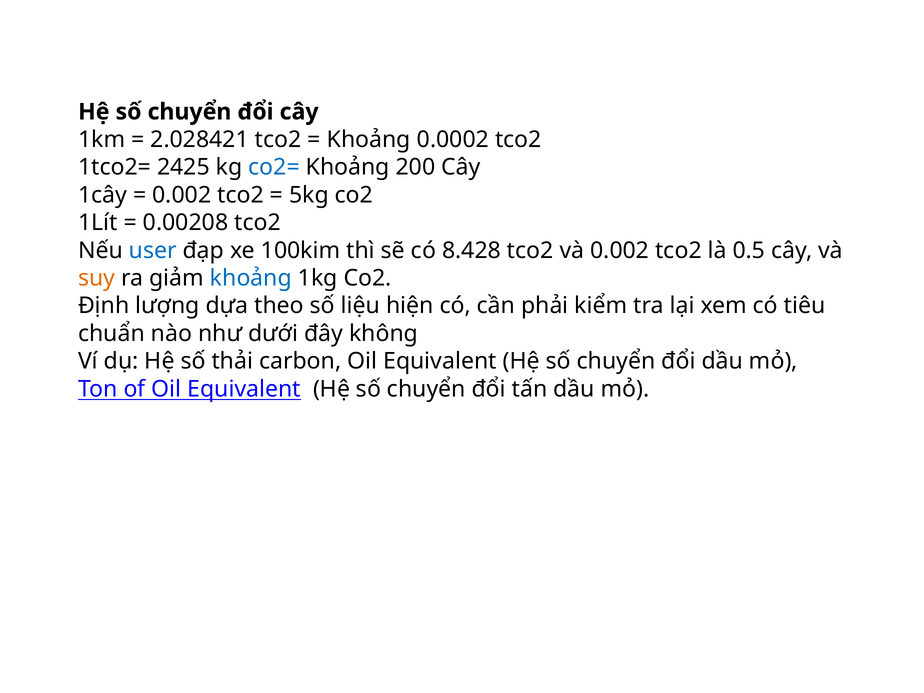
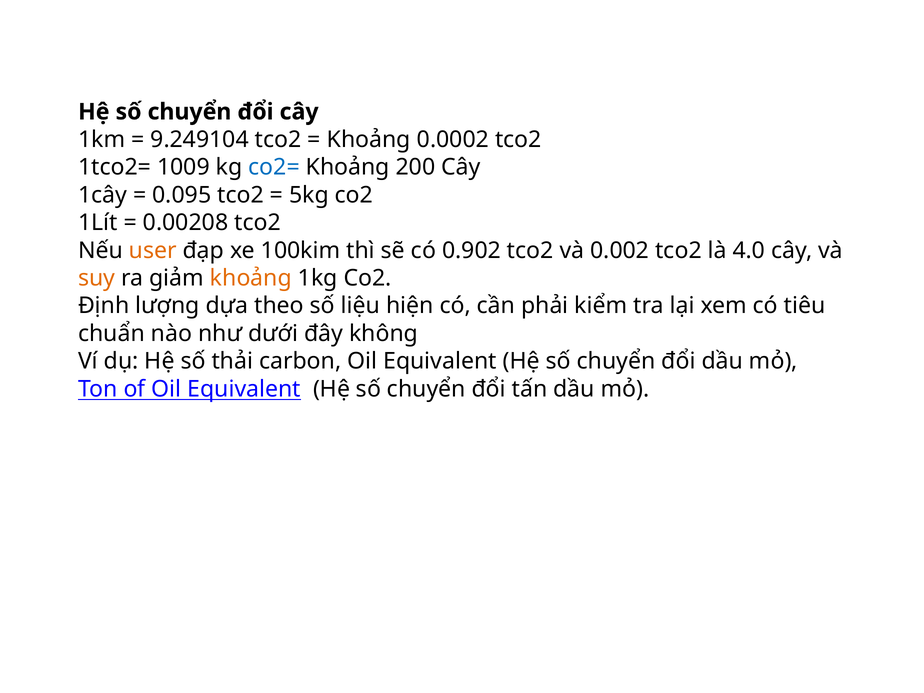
2.028421: 2.028421 -> 9.249104 (200, 140)
2425: 2425 -> 1009 (183, 167)
0.002: 0.002 -> 0.095 (182, 195)
user colour: blue -> orange (153, 250)
8.428: 8.428 -> 0.902 (472, 250)
0.5: 0.5 -> 4.0 (749, 250)
khoảng colour: blue -> orange (251, 278)
